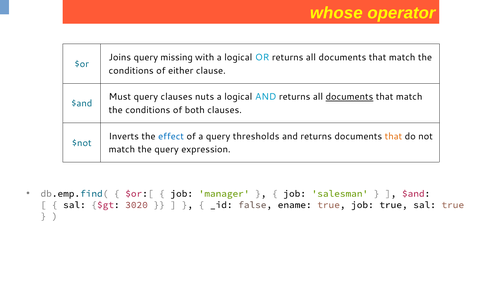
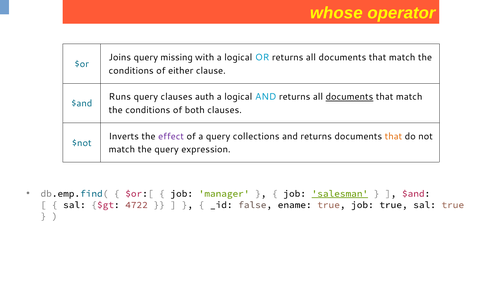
Must: Must -> Runs (120, 97)
nuts: nuts -> auth (205, 97)
effect colour: blue -> purple (171, 136)
thresholds: thresholds -> collections (256, 136)
salesman underline: none -> present (340, 194)
3020: 3020 -> 4722 (137, 205)
